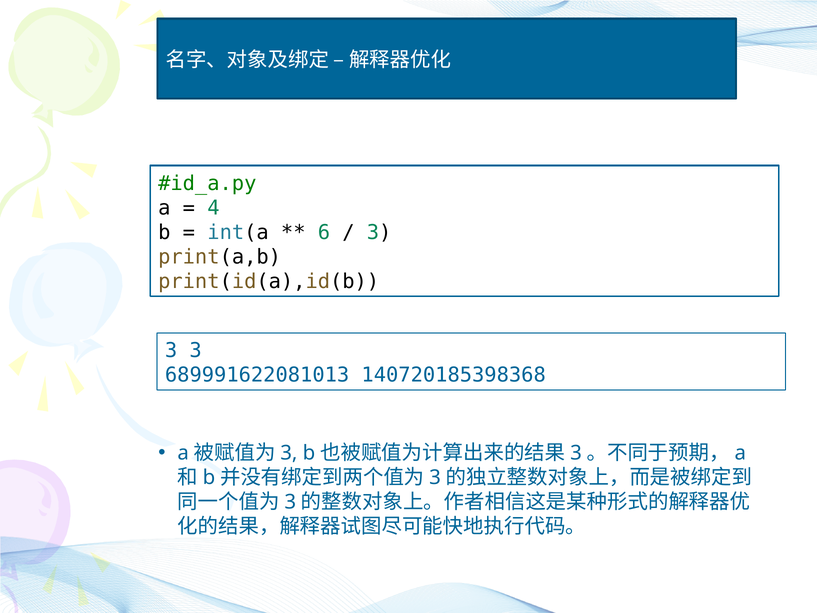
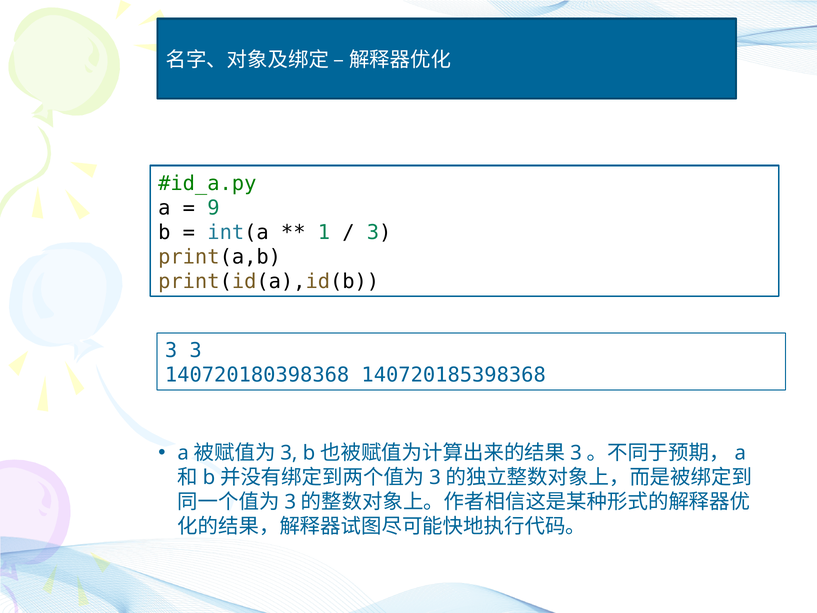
4: 4 -> 9 (214, 208)
6: 6 -> 1 (324, 232)
689991622081013: 689991622081013 -> 140720180398368 (257, 375)
